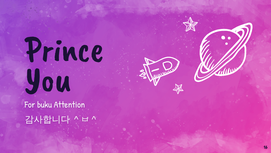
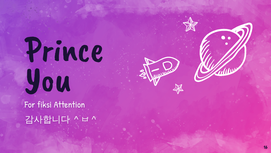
buku: buku -> fiksi (45, 104)
